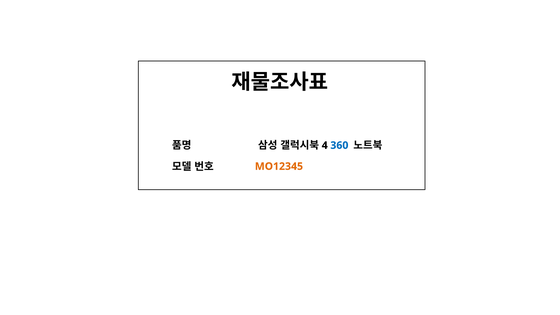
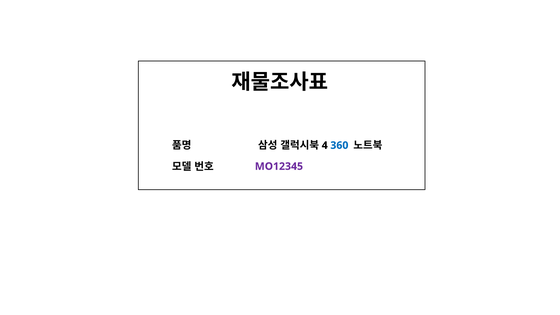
MO12345 colour: orange -> purple (279, 166)
